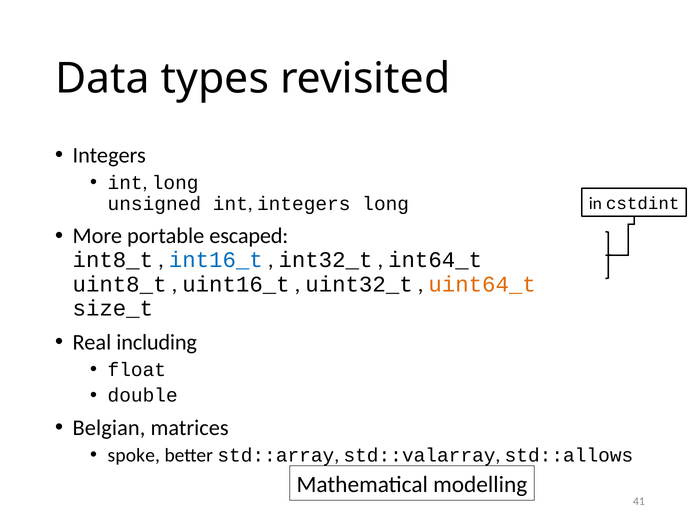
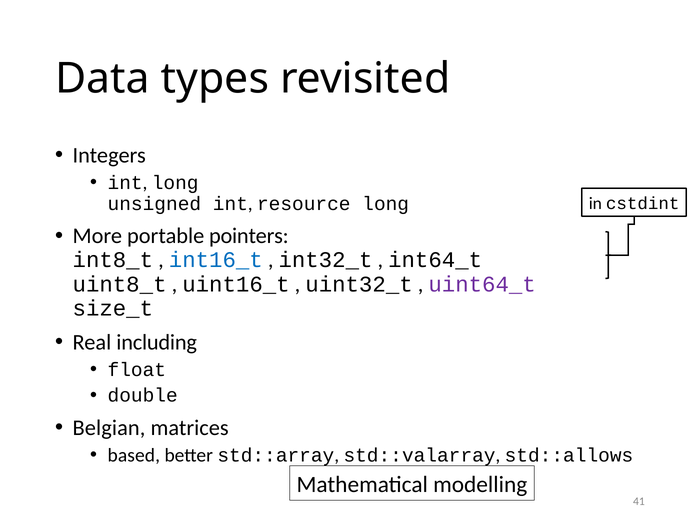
int integers: integers -> resource (304, 204)
escaped: escaped -> pointers (249, 236)
uint64_t colour: orange -> purple (482, 284)
spoke: spoke -> based (134, 455)
